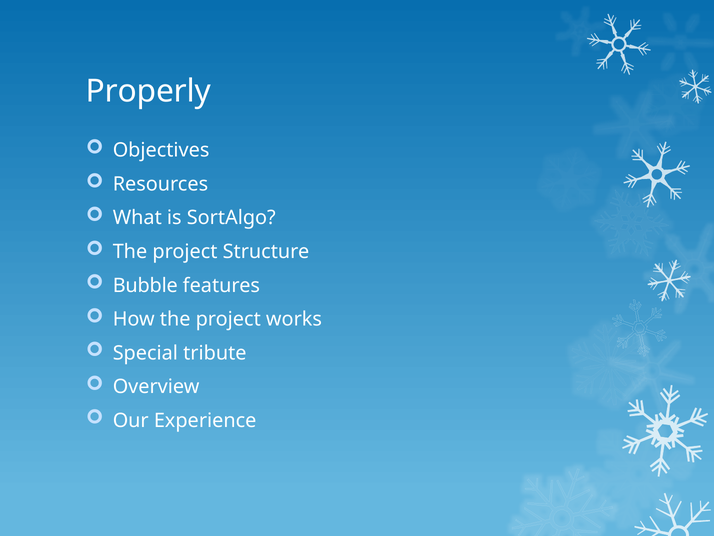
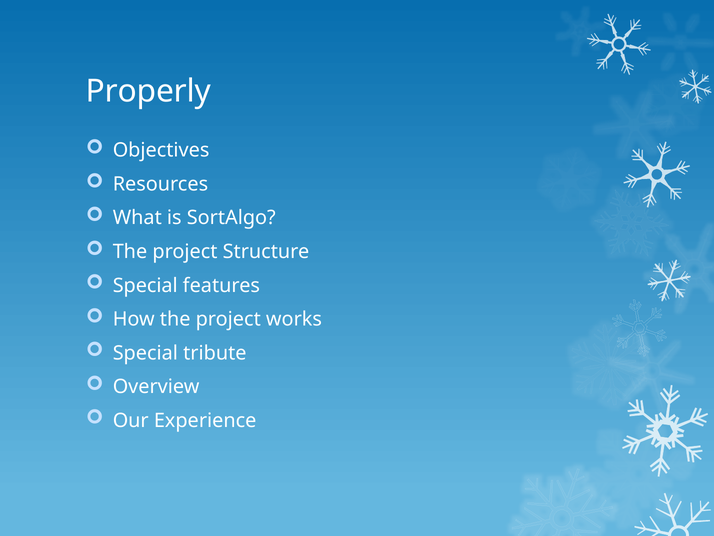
Bubble: Bubble -> Special (145, 285)
